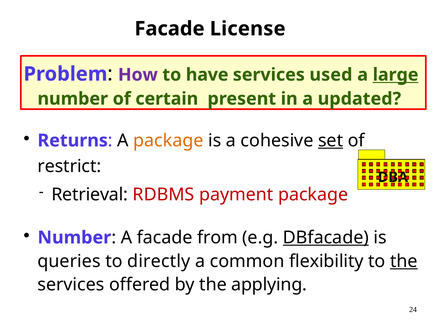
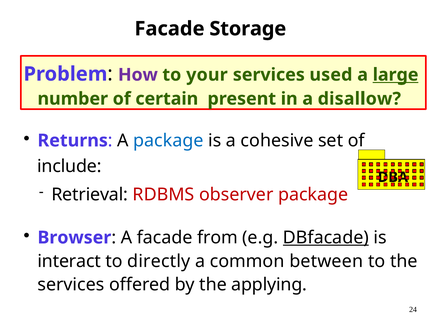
License: License -> Storage (248, 29)
have: have -> your (207, 75)
updated: updated -> disallow (359, 99)
package colour: orange -> blue (168, 141)
set underline: present -> none (331, 141)
restrict: restrict -> include (69, 166)
payment: payment -> observer (236, 195)
Number: Number -> Browser (74, 238)
queries: queries -> interact (69, 261)
flexibility: flexibility -> between (326, 261)
the underline: present -> none (404, 261)
